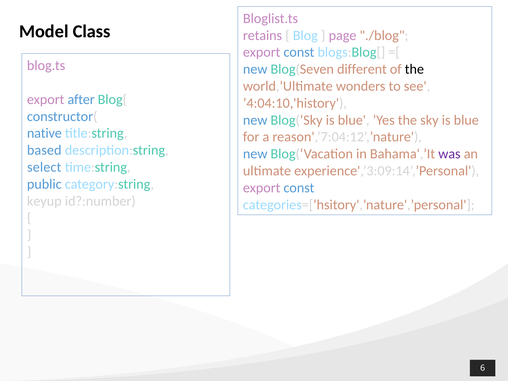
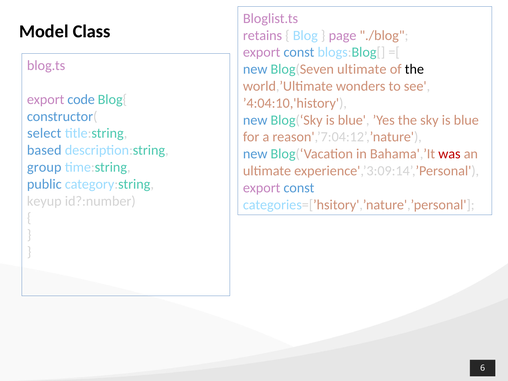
Blog(Seven different: different -> ultimate (362, 69)
after: after -> code (81, 99)
native: native -> select (44, 133)
was colour: purple -> red (449, 154)
select: select -> group (44, 167)
